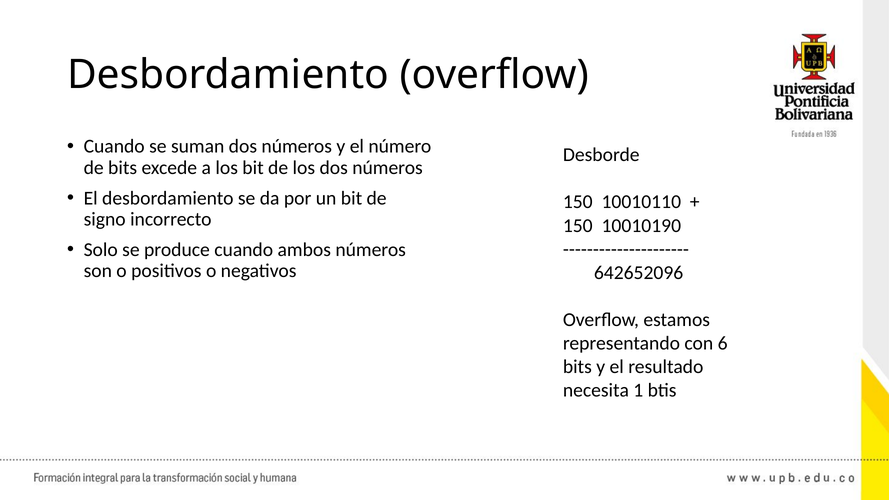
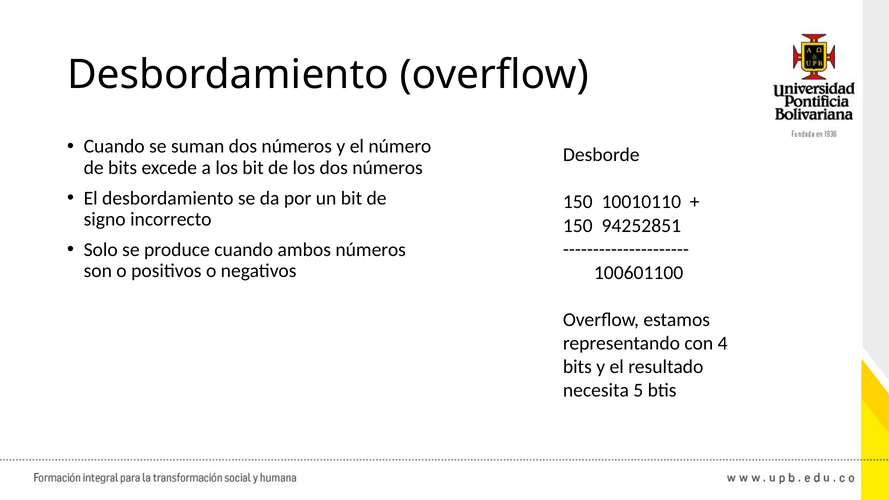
10010190: 10010190 -> 94252851 (641, 226)
642652096: 642652096 -> 100601100 (639, 273)
6: 6 -> 4 (723, 343)
1: 1 -> 5 (638, 390)
